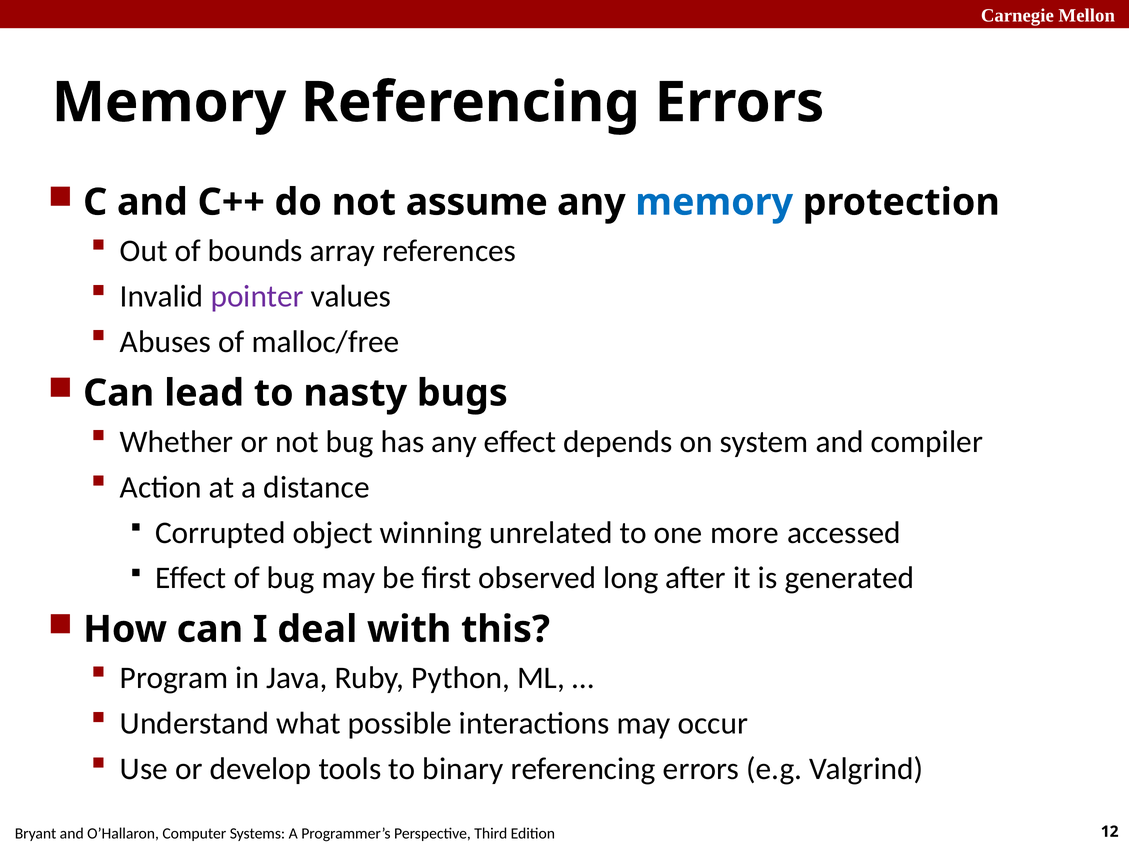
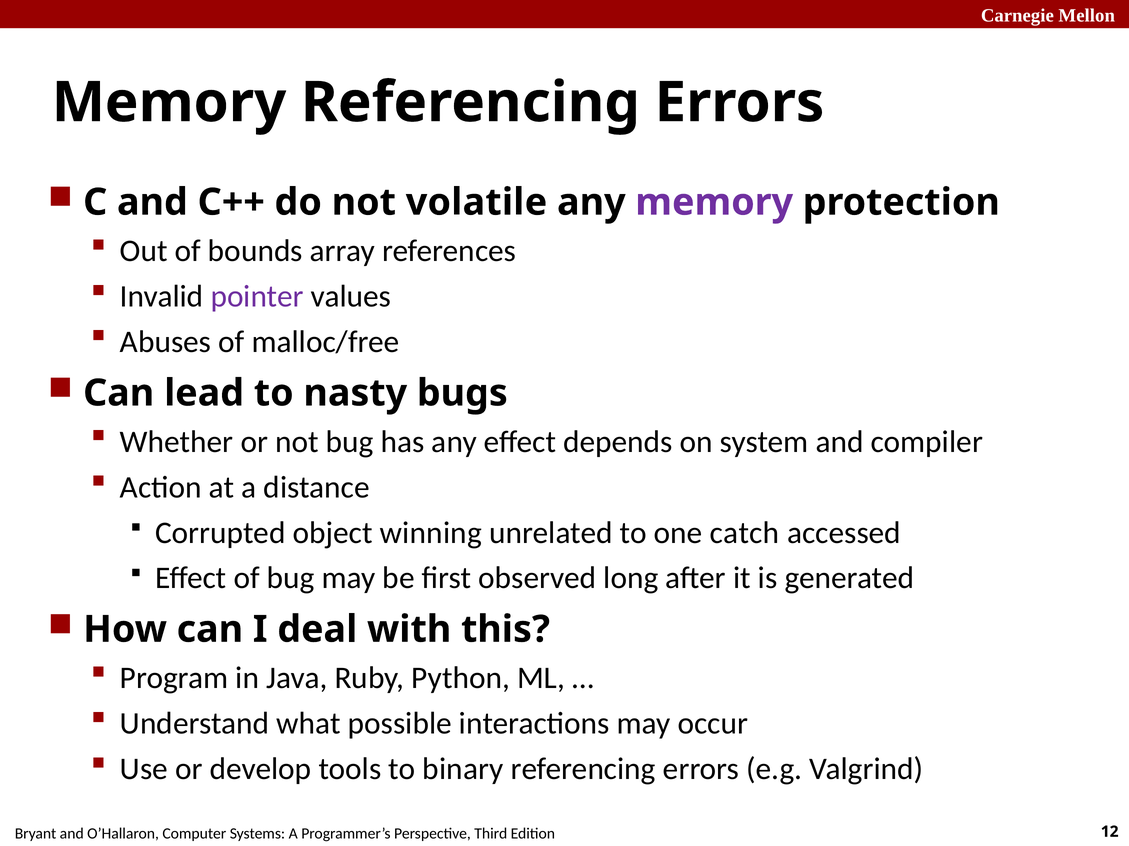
assume: assume -> volatile (476, 202)
memory colour: blue -> purple (714, 202)
more: more -> catch (745, 533)
